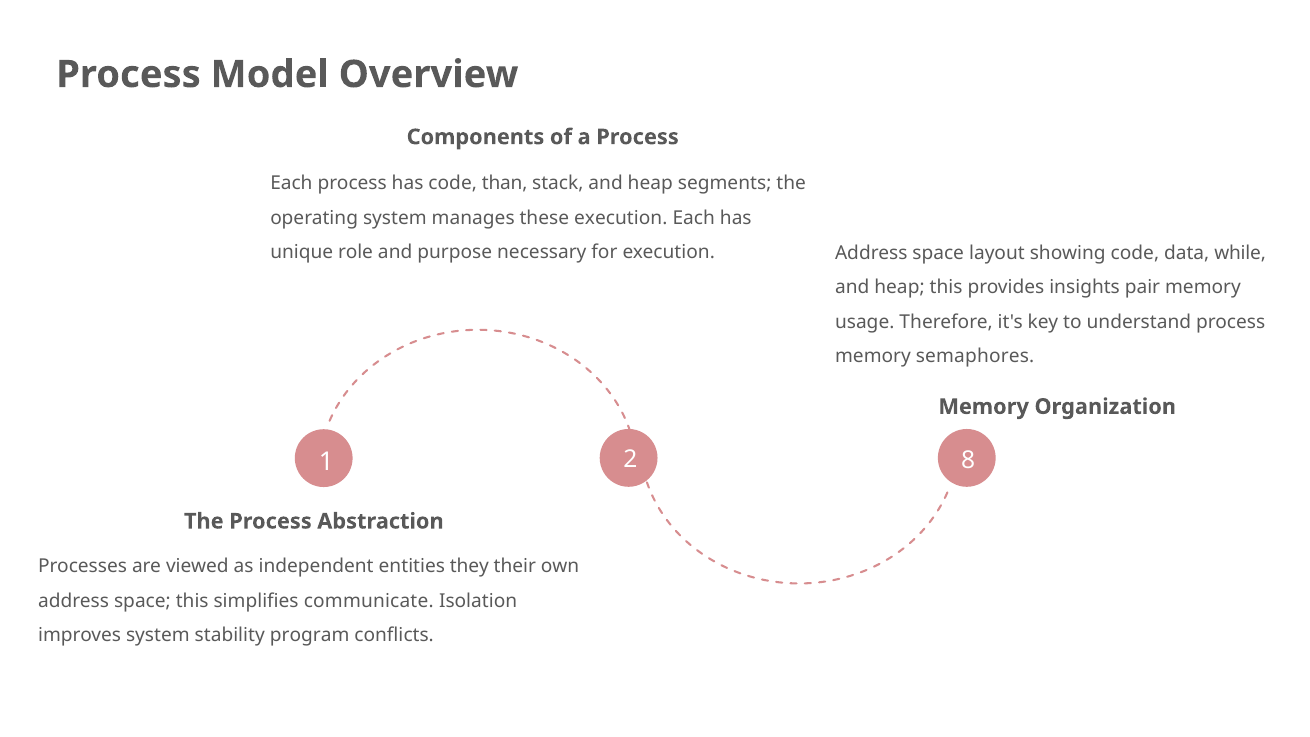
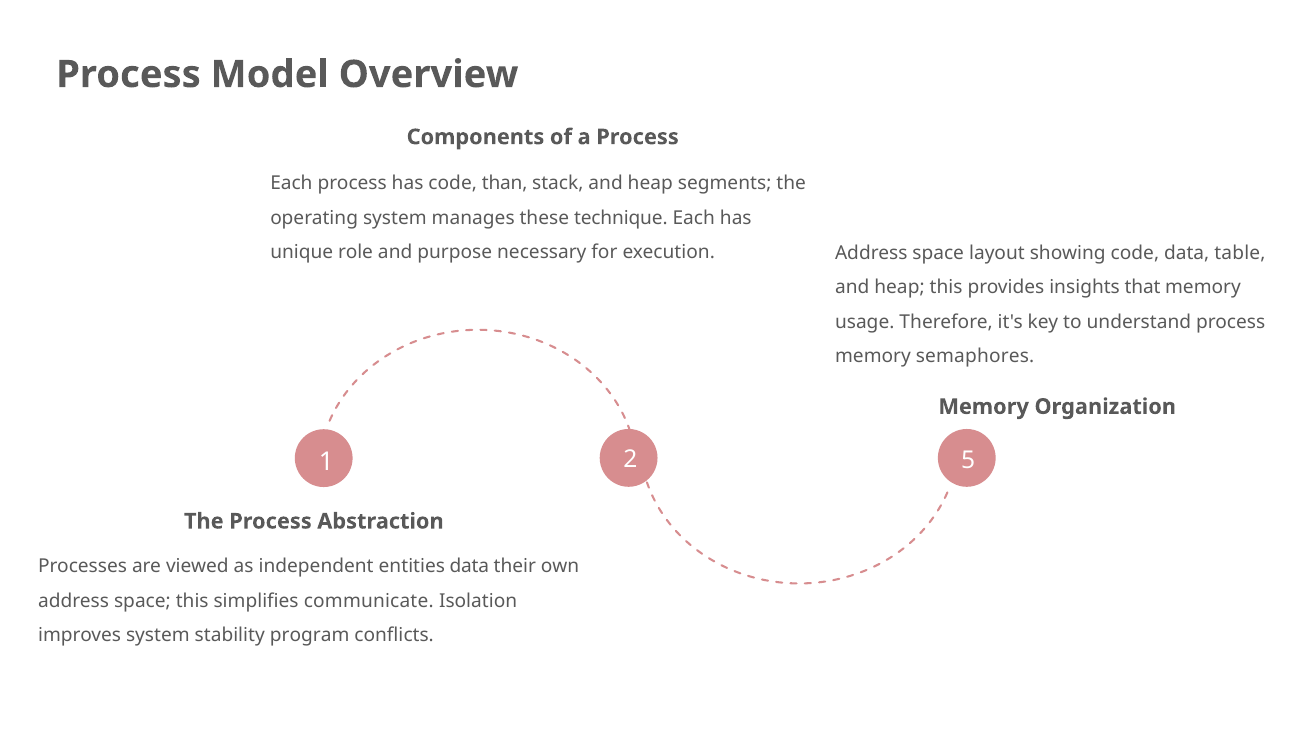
these execution: execution -> technique (621, 218)
while: while -> table (1240, 253)
pair: pair -> that (1143, 288)
8: 8 -> 5 (968, 460)
entities they: they -> data (469, 566)
